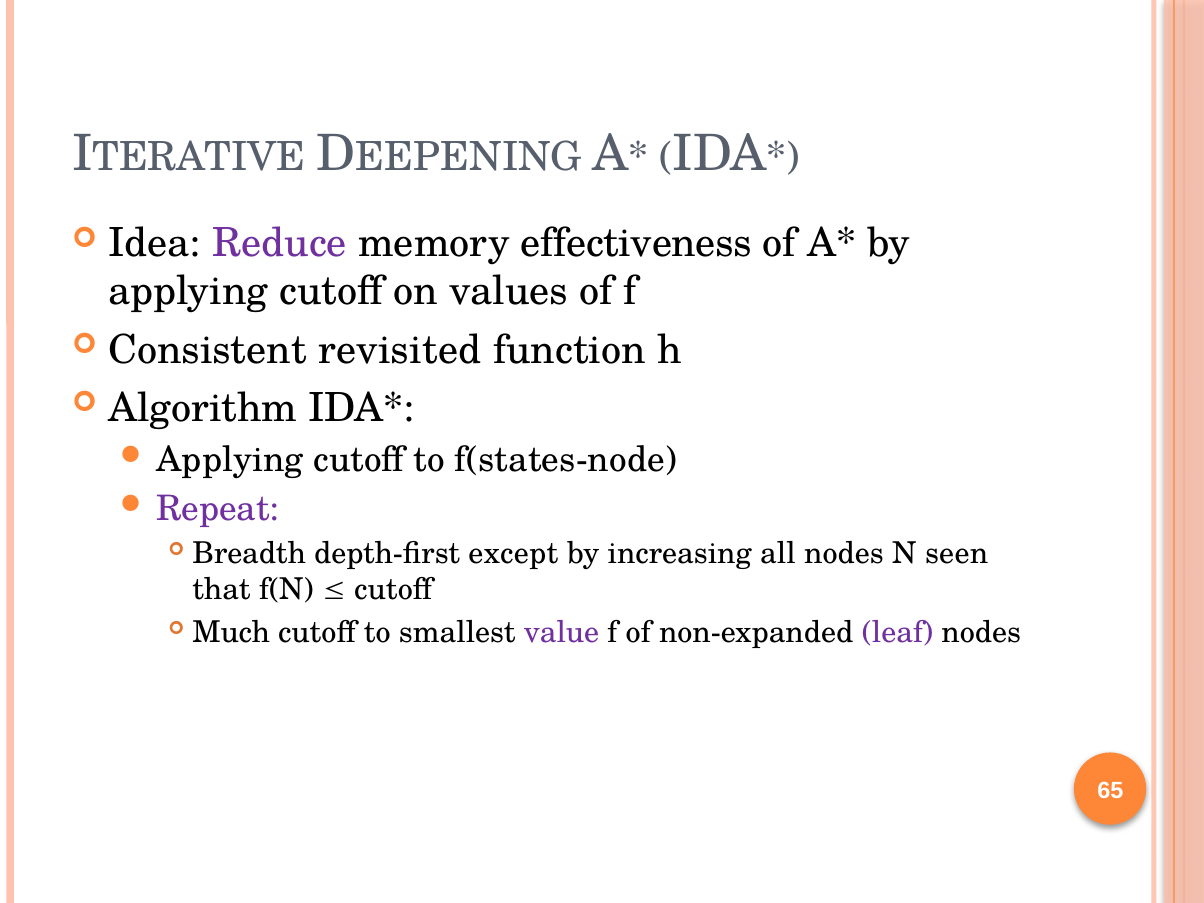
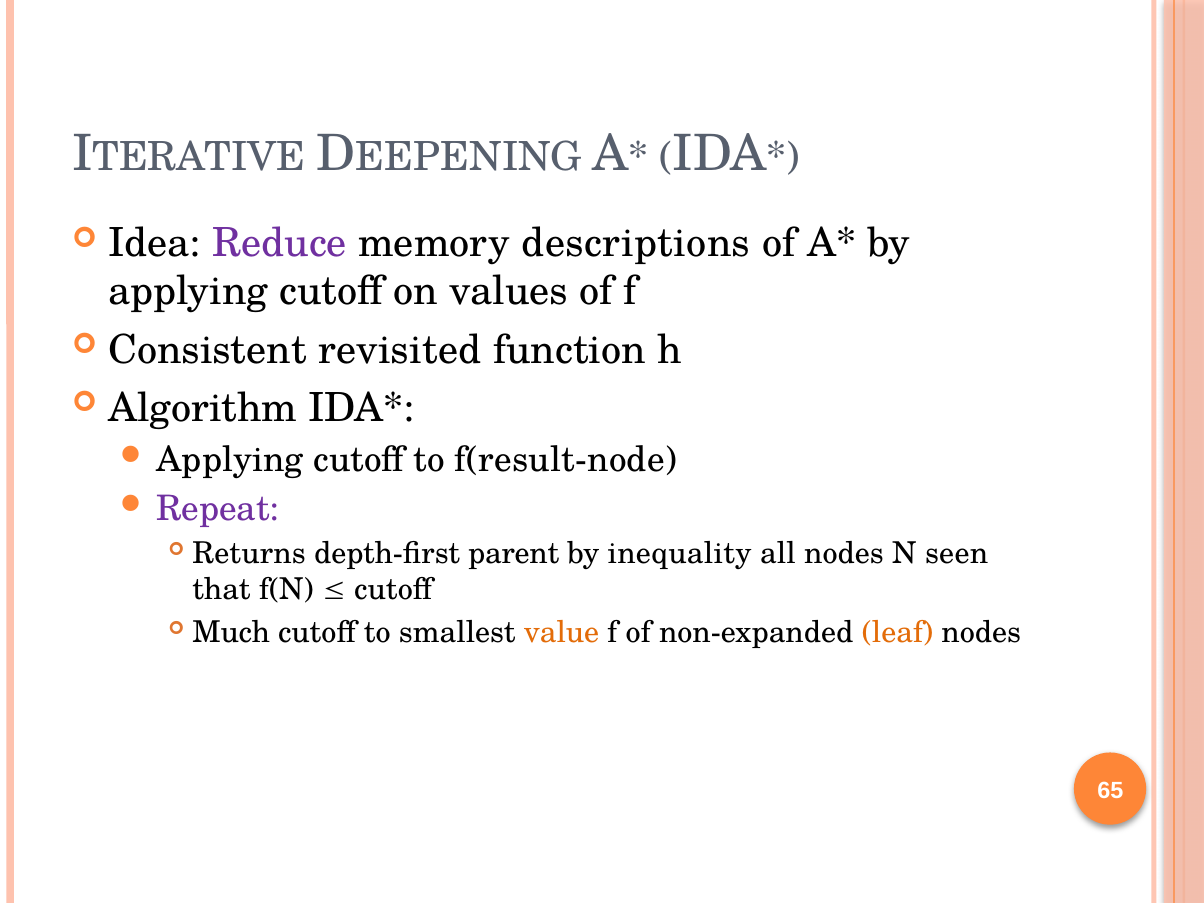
effectiveness: effectiveness -> descriptions (636, 244)
f(states-node: f(states-node -> f(result-node (566, 460)
Breadth: Breadth -> Returns (249, 554)
except: except -> parent (514, 554)
increasing: increasing -> inequality (680, 554)
value colour: purple -> orange (562, 632)
leaf colour: purple -> orange (897, 632)
